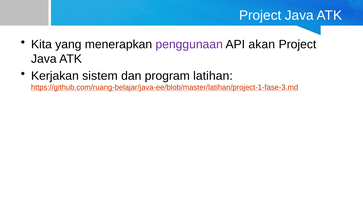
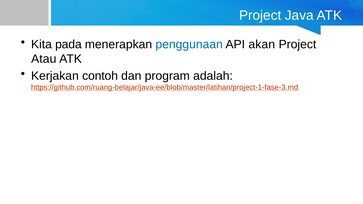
yang: yang -> pada (68, 44)
penggunaan colour: purple -> blue (189, 44)
Java: Java -> Atau (44, 59)
sistem: sistem -> contoh (100, 76)
latihan: latihan -> adalah (213, 76)
